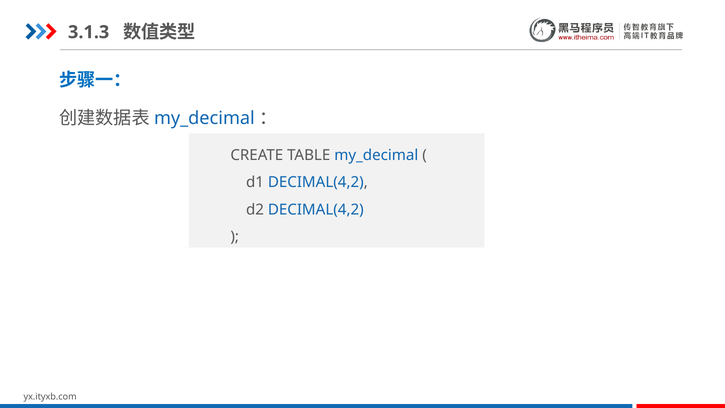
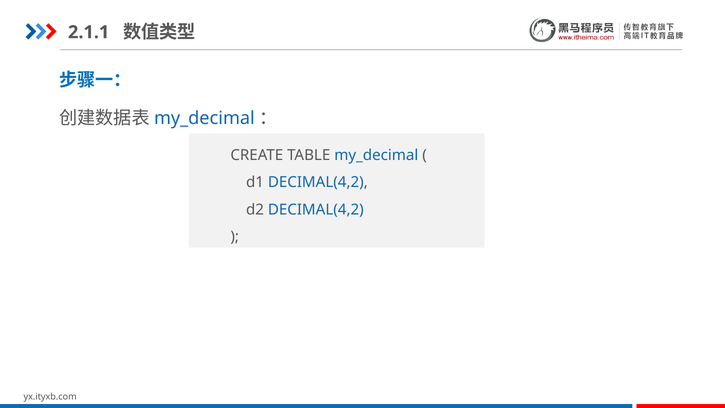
3.1.3: 3.1.3 -> 2.1.1 (89, 32)
